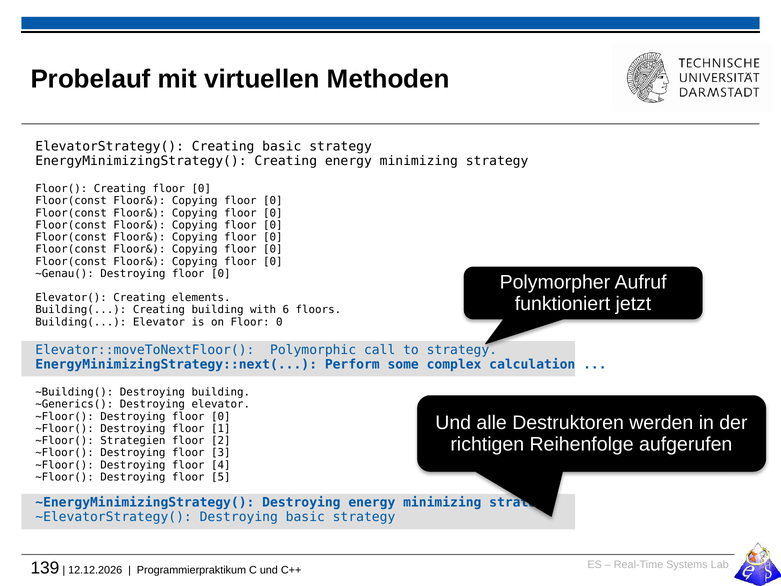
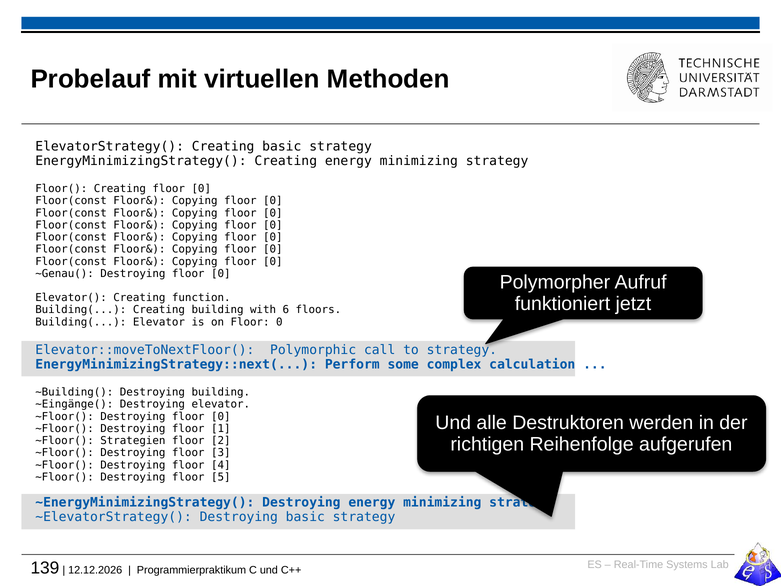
elements: elements -> function (201, 298)
~Generics(: ~Generics( -> ~Eingänge( (74, 404)
